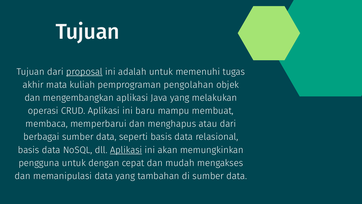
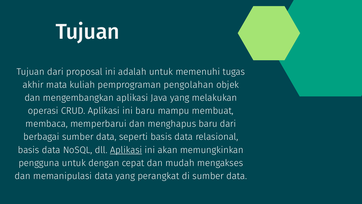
proposal underline: present -> none (84, 72)
menghapus atau: atau -> baru (208, 124)
tambahan: tambahan -> perangkat (158, 176)
